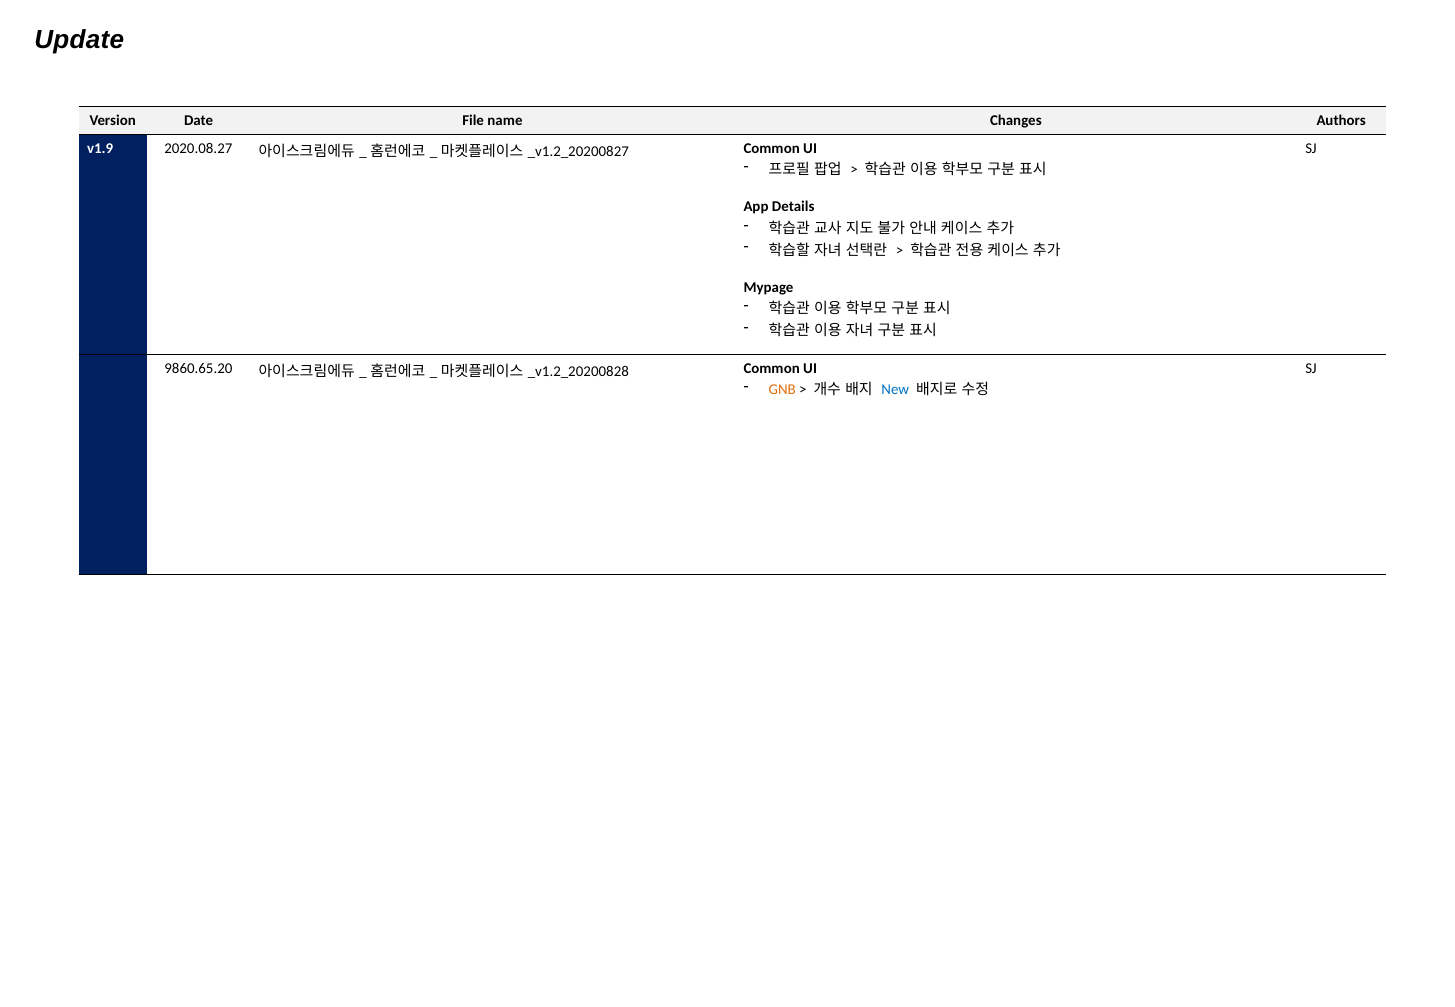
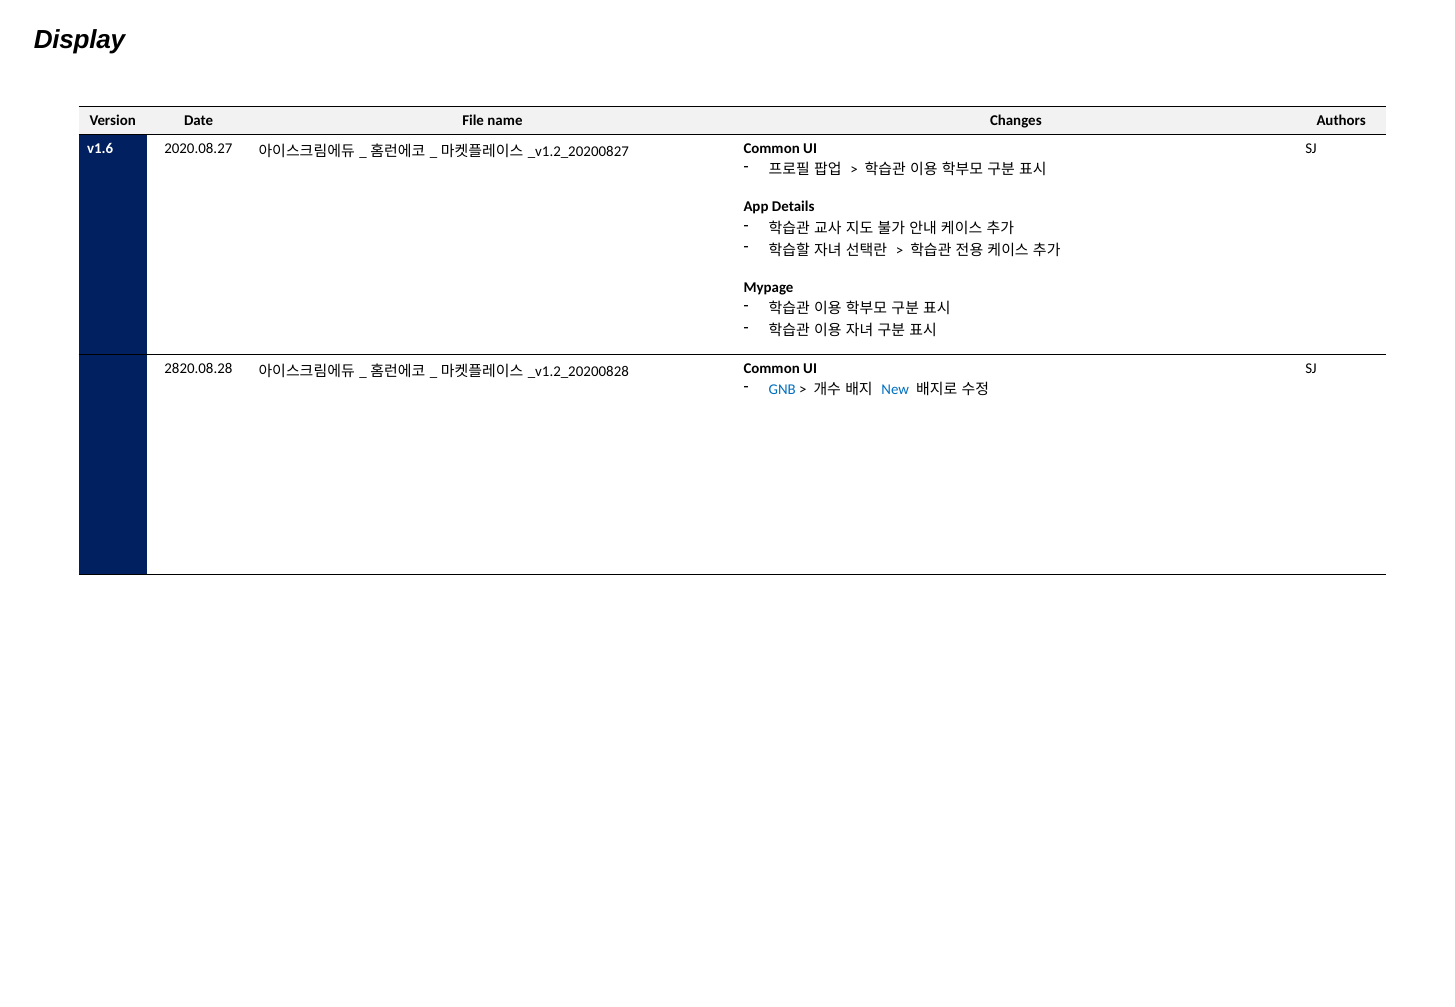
Update: Update -> Display (79, 40)
v1.9: v1.9 -> v1.6 (100, 149)
9860.65.20: 9860.65.20 -> 2820.08.28 (198, 369)
GNB colour: orange -> blue (782, 390)
